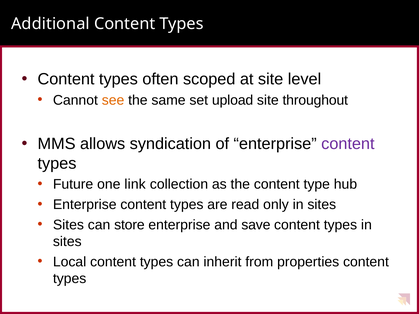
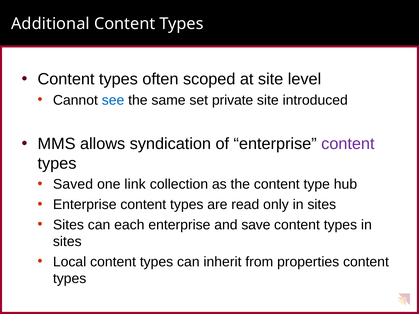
see colour: orange -> blue (113, 100)
upload: upload -> private (233, 100)
throughout: throughout -> introduced (315, 100)
Future: Future -> Saved (73, 184)
store: store -> each (129, 225)
